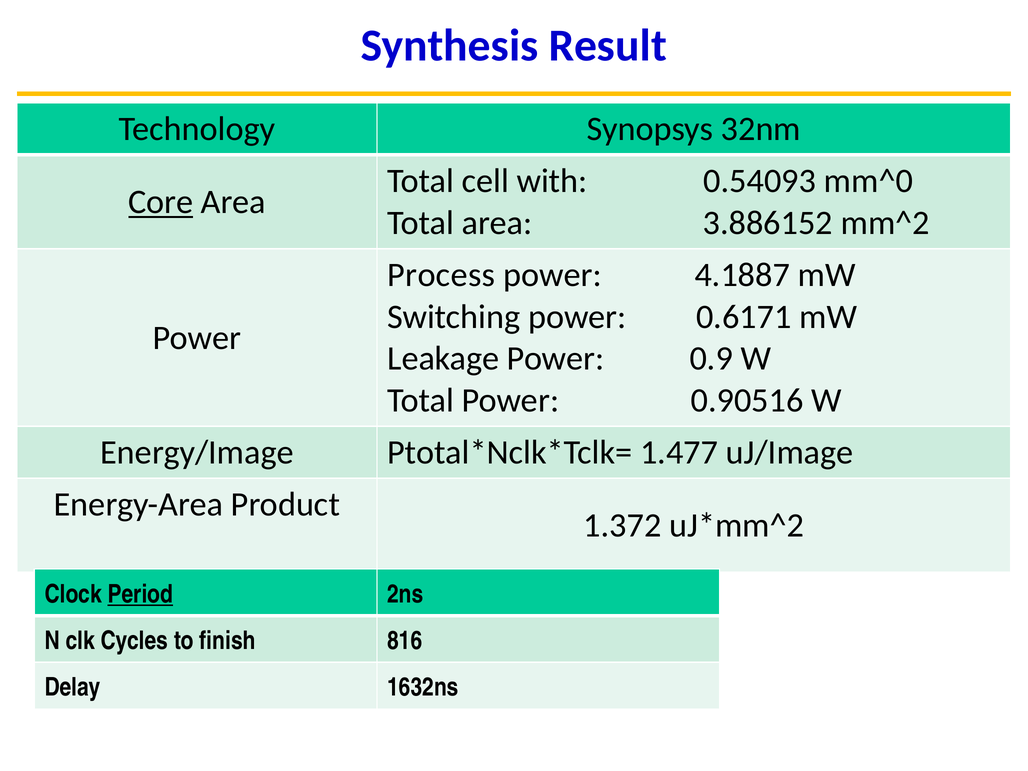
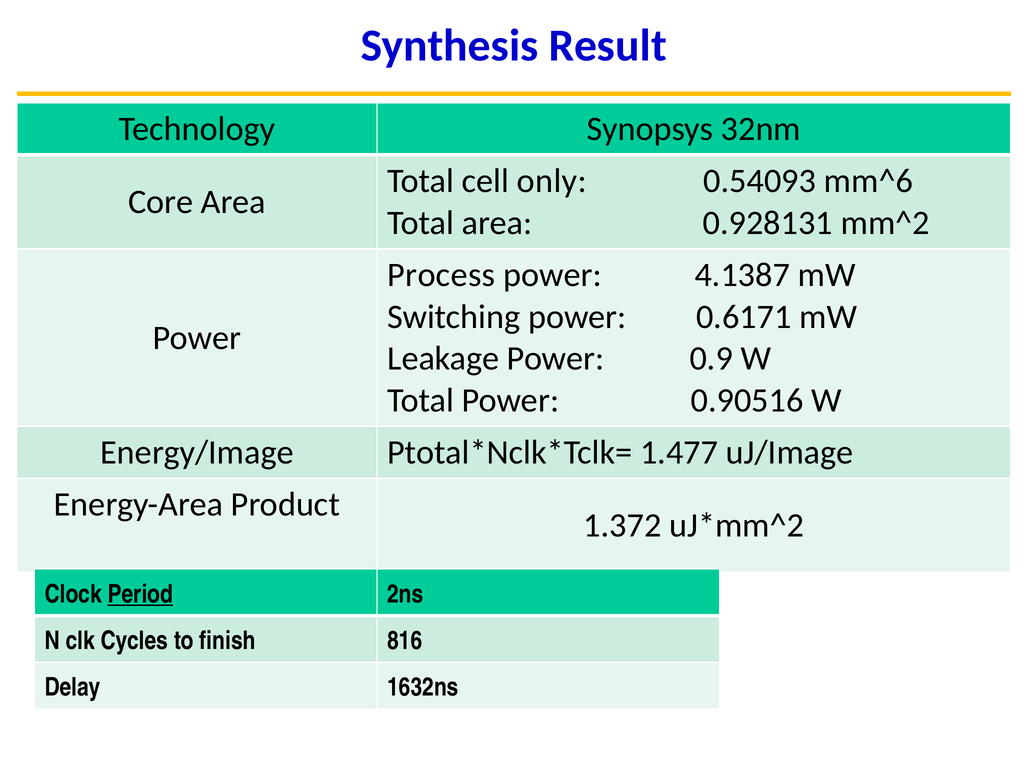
with: with -> only (552, 181)
mm^0: mm^0 -> mm^6 (869, 181)
Core underline: present -> none (161, 202)
3.886152: 3.886152 -> 0.928131 (768, 223)
4.1887: 4.1887 -> 4.1387 (742, 275)
